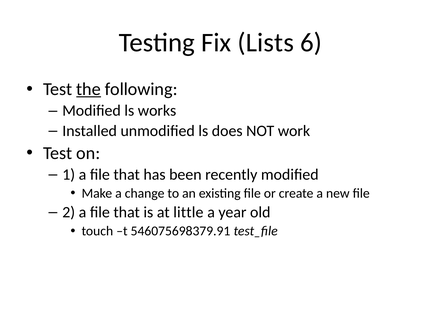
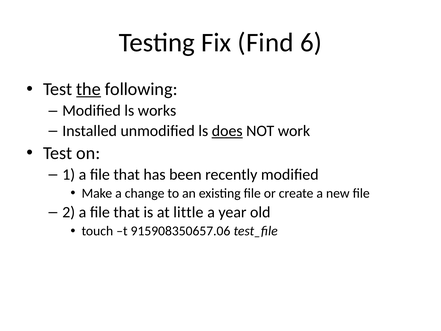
Lists: Lists -> Find (266, 43)
does underline: none -> present (227, 131)
546075698379.91: 546075698379.91 -> 915908350657.06 (180, 231)
